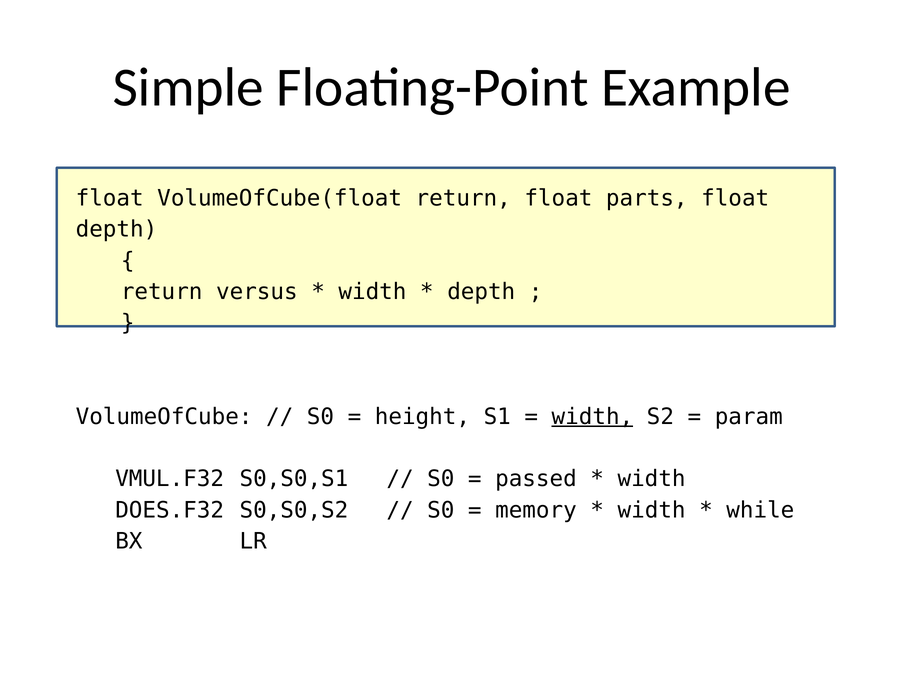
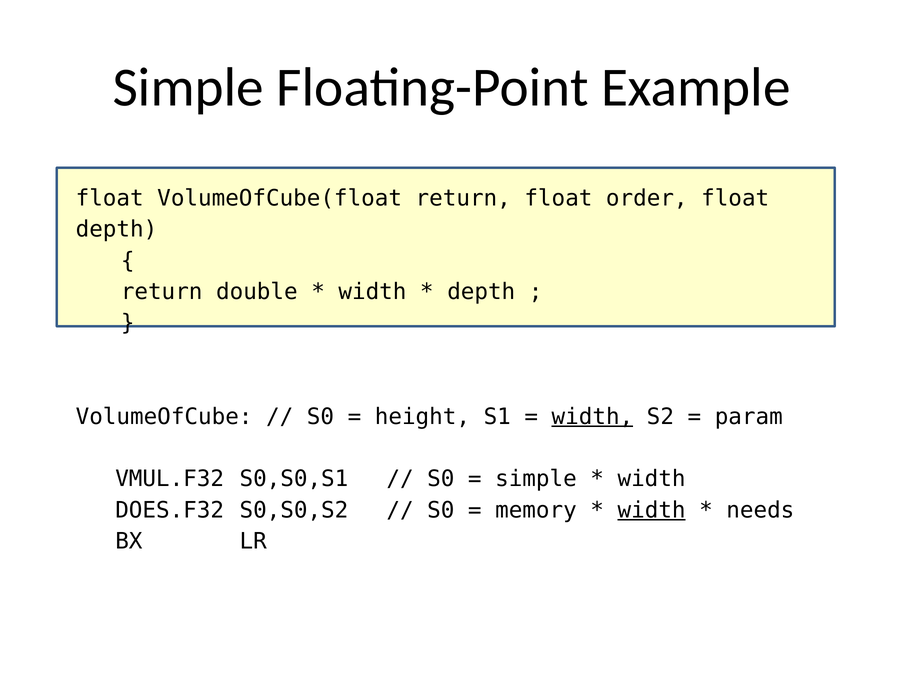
parts: parts -> order (647, 198)
versus: versus -> double (257, 292)
passed: passed -> simple (536, 479)
width underline: none -> present (652, 510)
while: while -> needs (760, 510)
